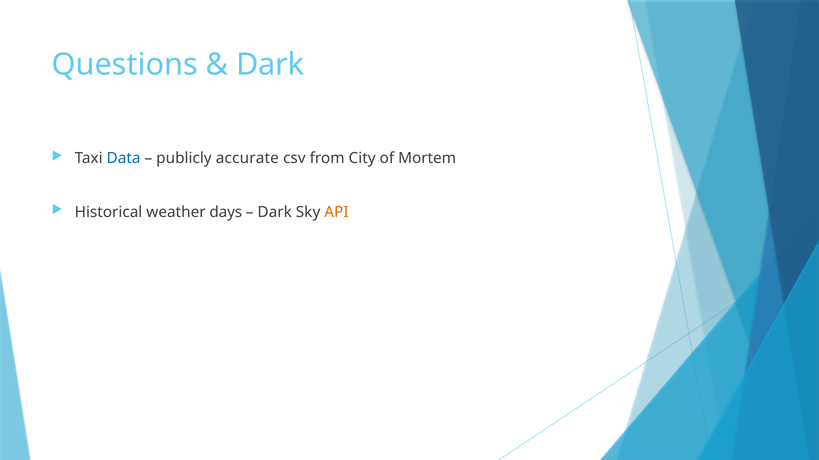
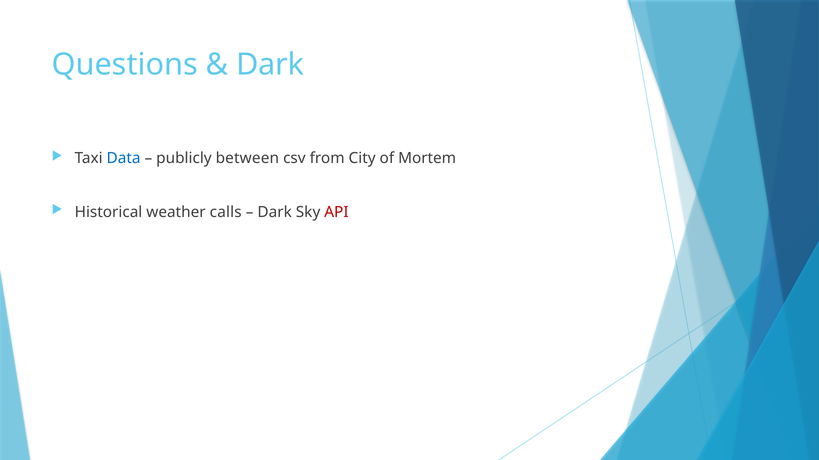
accurate: accurate -> between (247, 159)
days: days -> calls (226, 212)
API colour: orange -> red (336, 212)
